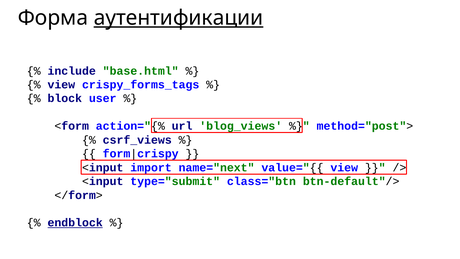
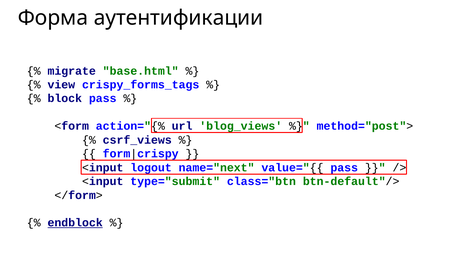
аутентификации underline: present -> none (179, 18)
include: include -> migrate (72, 71)
block user: user -> pass (103, 98)
import: import -> logout (151, 167)
value="{{ view: view -> pass (344, 167)
